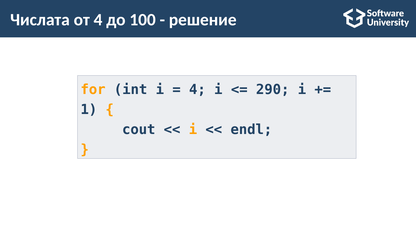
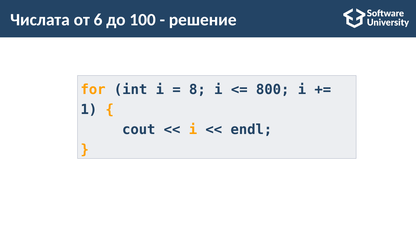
от 4: 4 -> 6 (98, 20)
4: 4 -> 8 (197, 90)
290: 290 -> 800 (273, 90)
